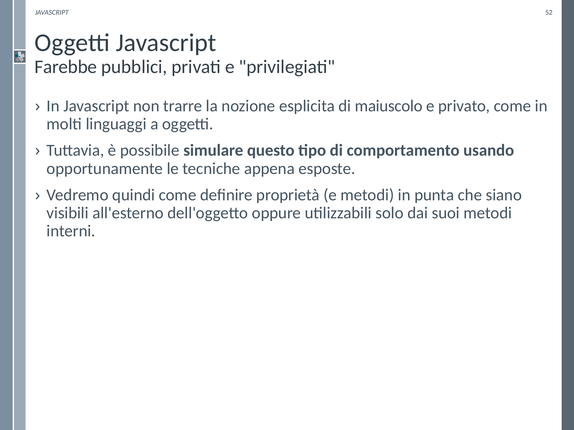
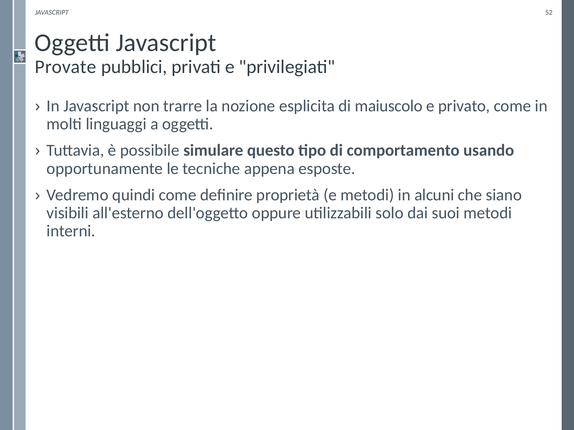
Farebbe: Farebbe -> Provate (66, 67)
punta: punta -> alcuni (434, 195)
